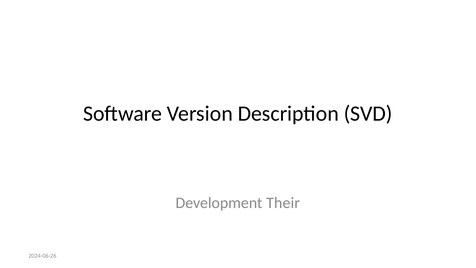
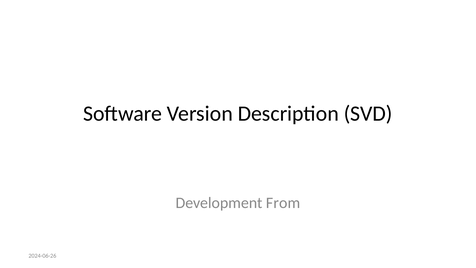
Their: Their -> From (283, 203)
